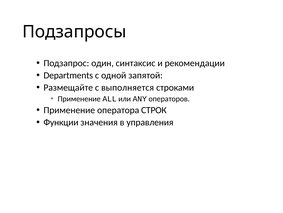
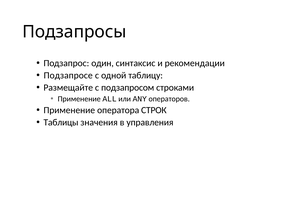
Departments: Departments -> Подзапросе (68, 75)
запятой: запятой -> таблицу (146, 75)
выполняется: выполняется -> подзапросом (128, 87)
Функции: Функции -> Таблицы (61, 122)
